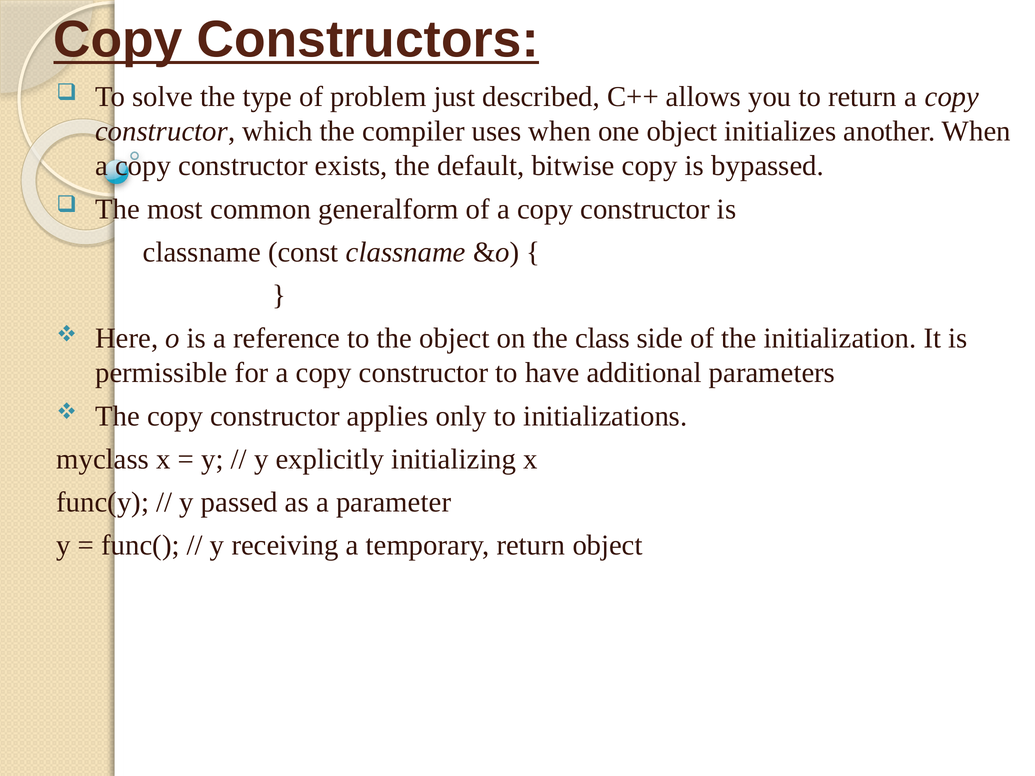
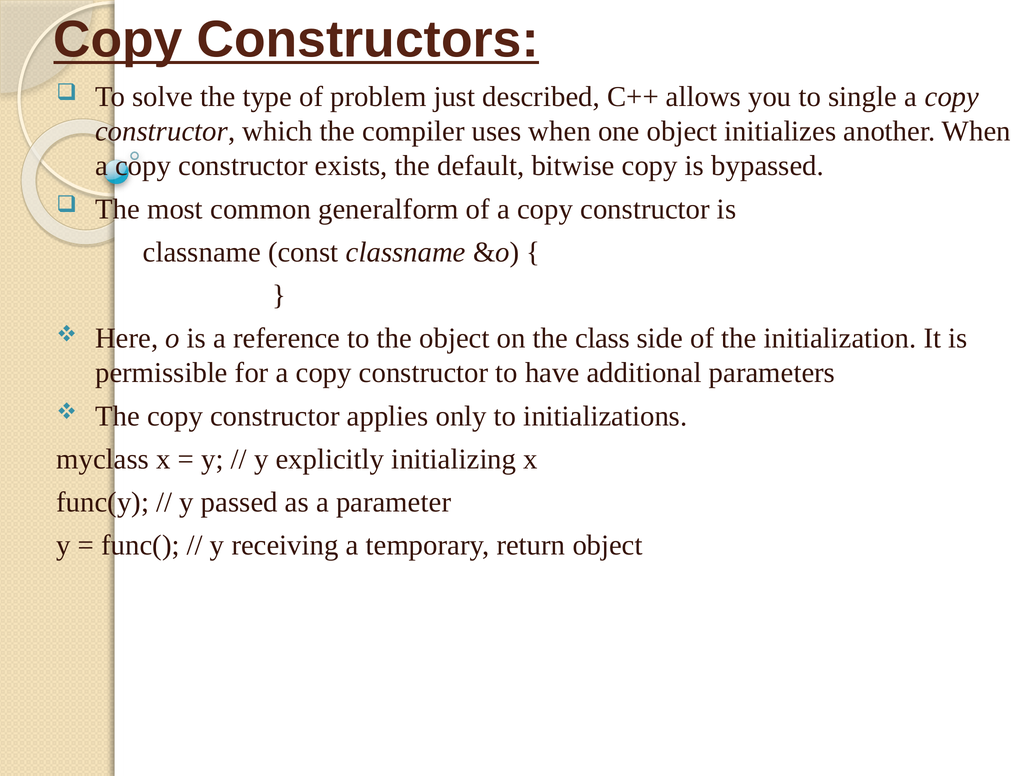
to return: return -> single (862, 97)
